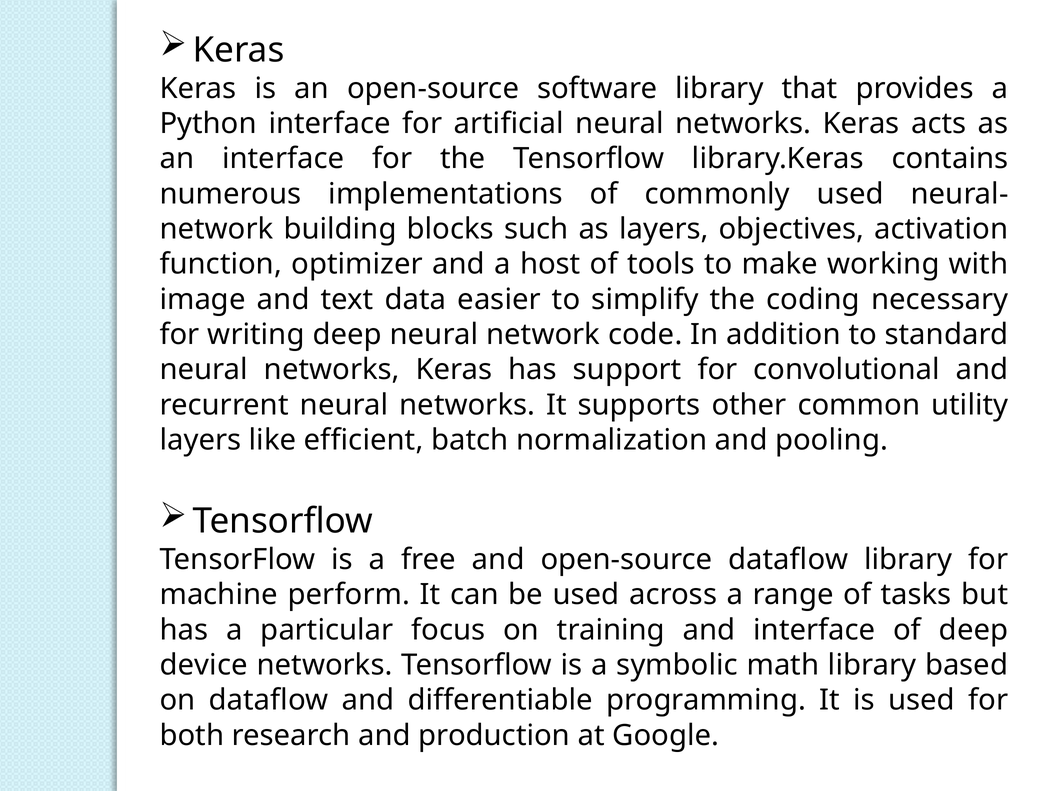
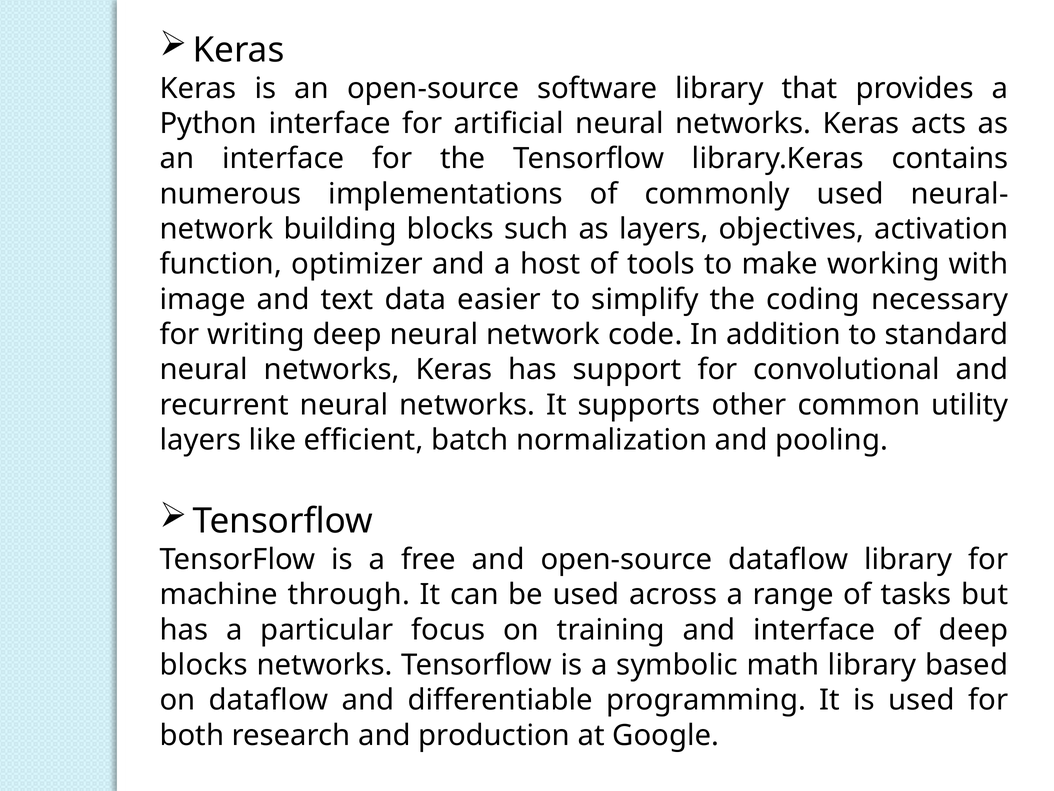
perform: perform -> through (349, 594)
device: device -> blocks (204, 665)
